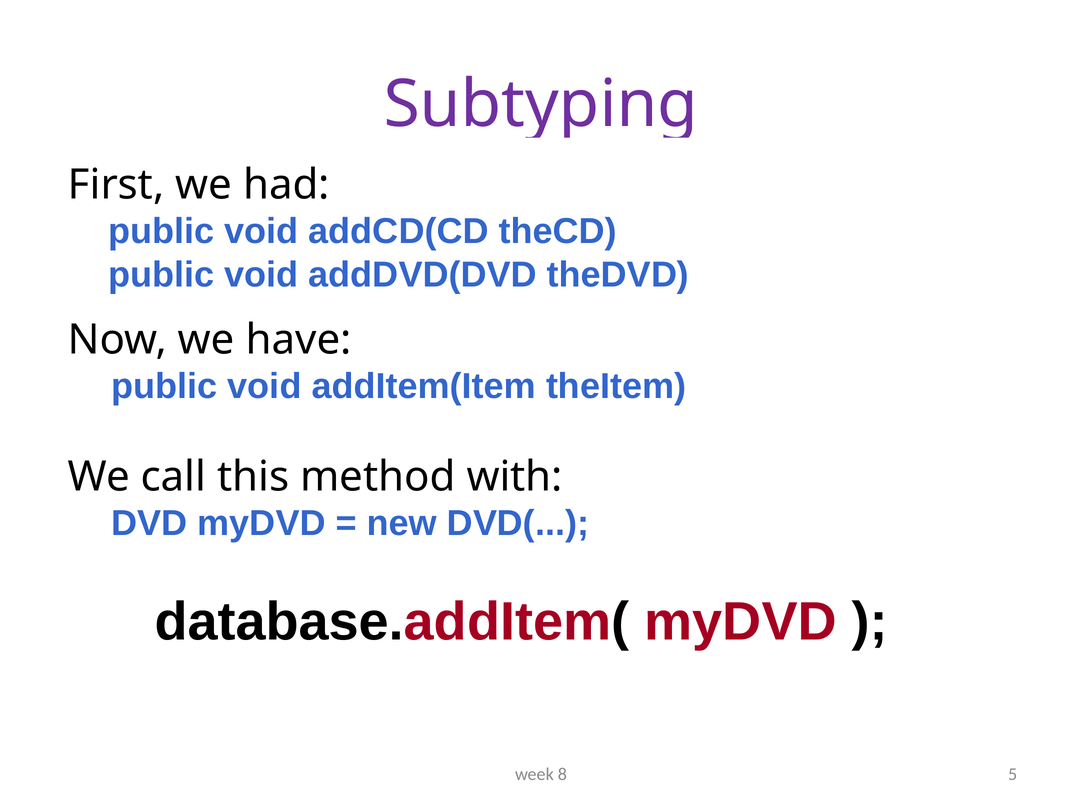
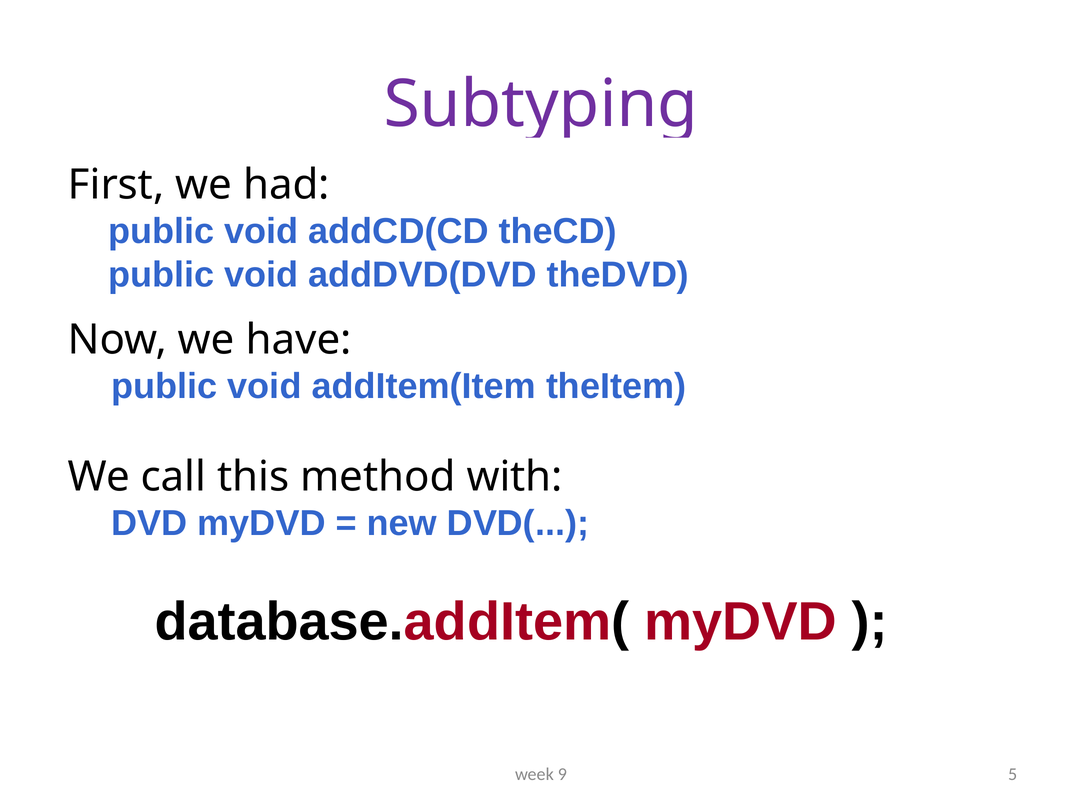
8: 8 -> 9 (562, 775)
